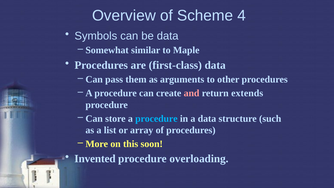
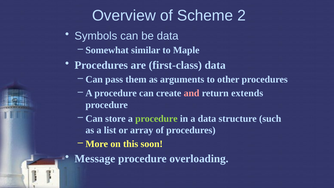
4: 4 -> 2 (242, 16)
procedure colour: light blue -> light green (156, 118)
Invented: Invented -> Message (95, 159)
